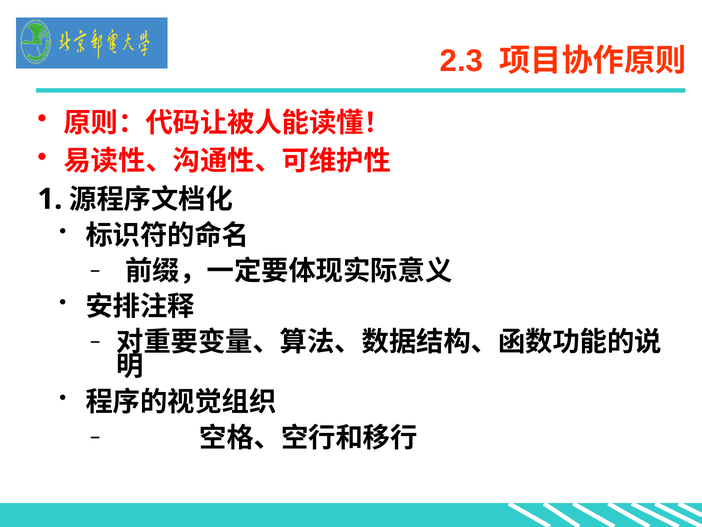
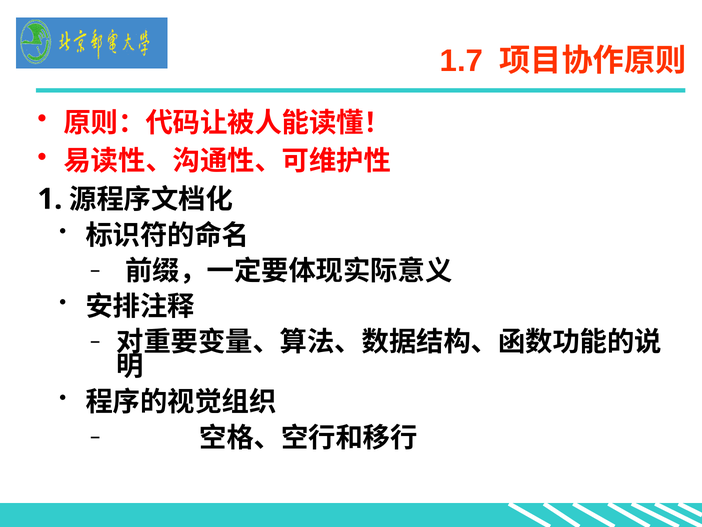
2.3: 2.3 -> 1.7 (461, 61)
